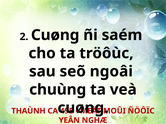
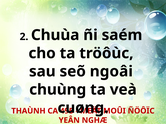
2 Cuøng: Cuøng -> Chuùa (55, 35)
